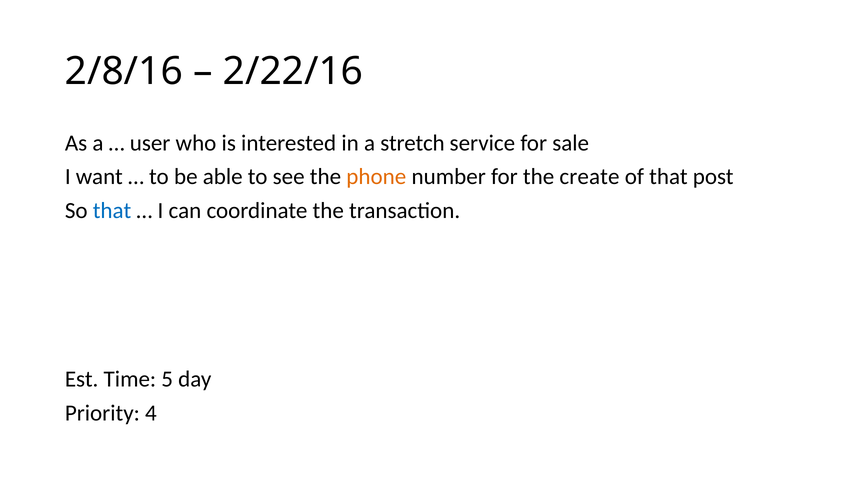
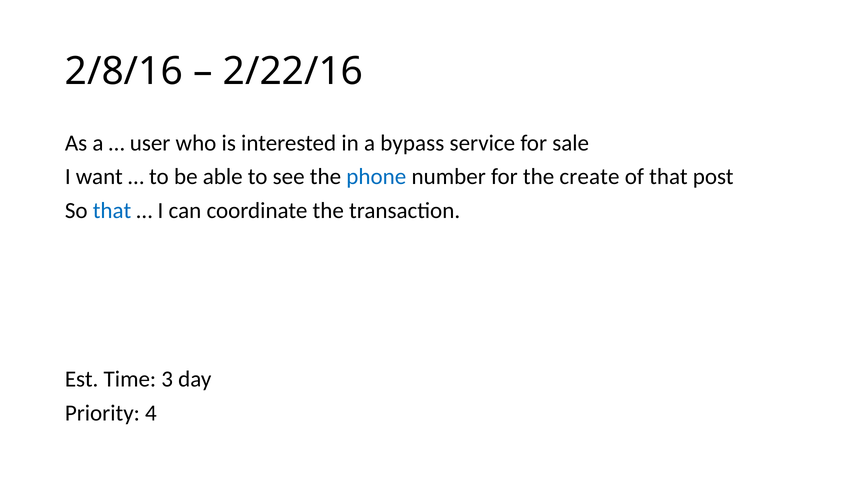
stretch: stretch -> bypass (412, 143)
phone colour: orange -> blue (376, 177)
5: 5 -> 3 (167, 379)
